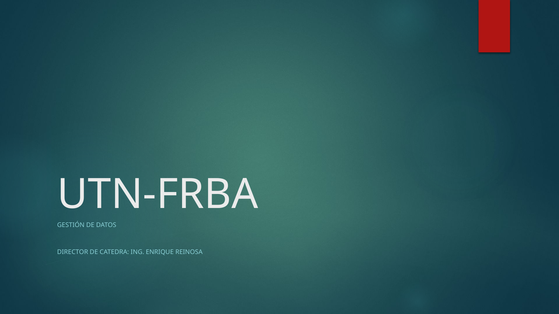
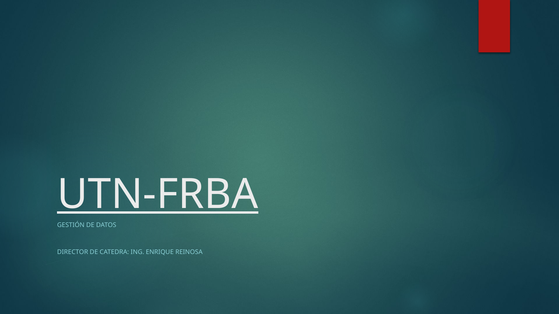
UTN-FRBA underline: none -> present (158, 195)
